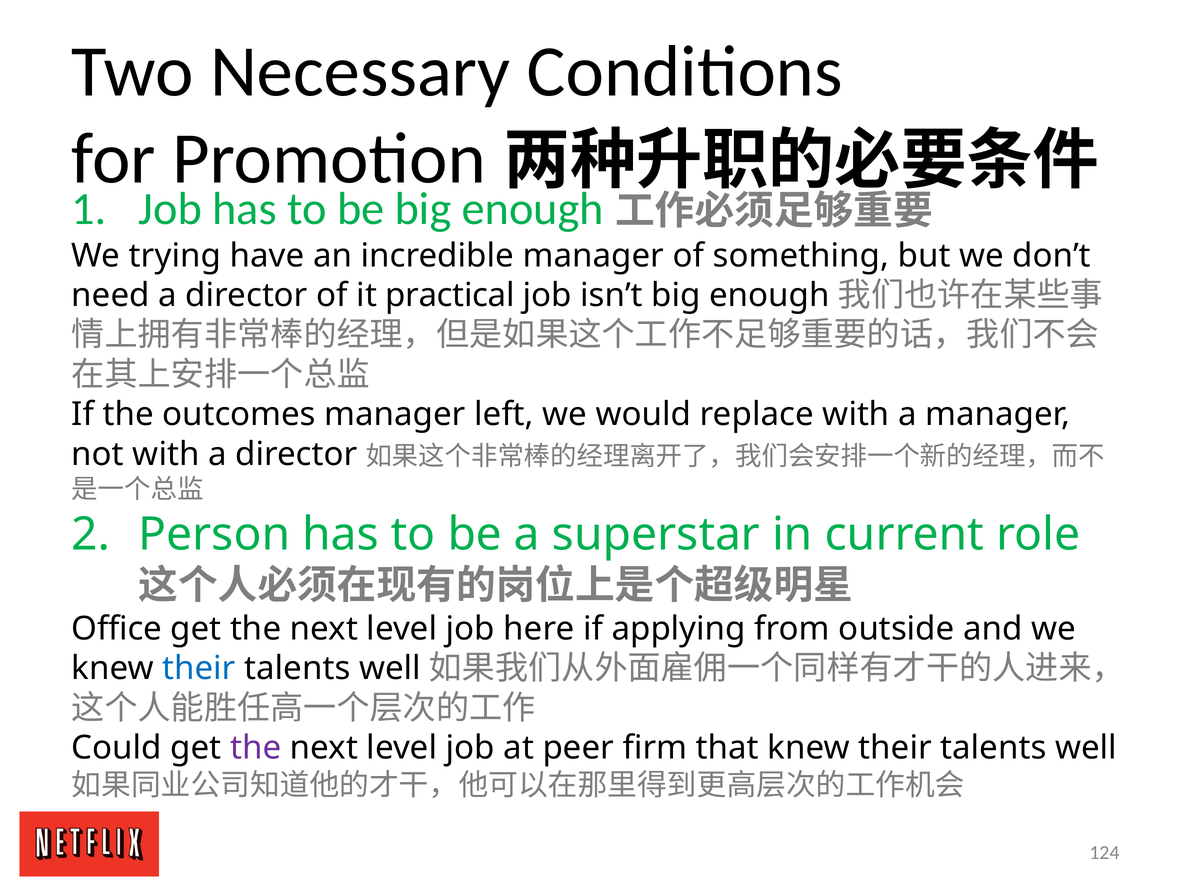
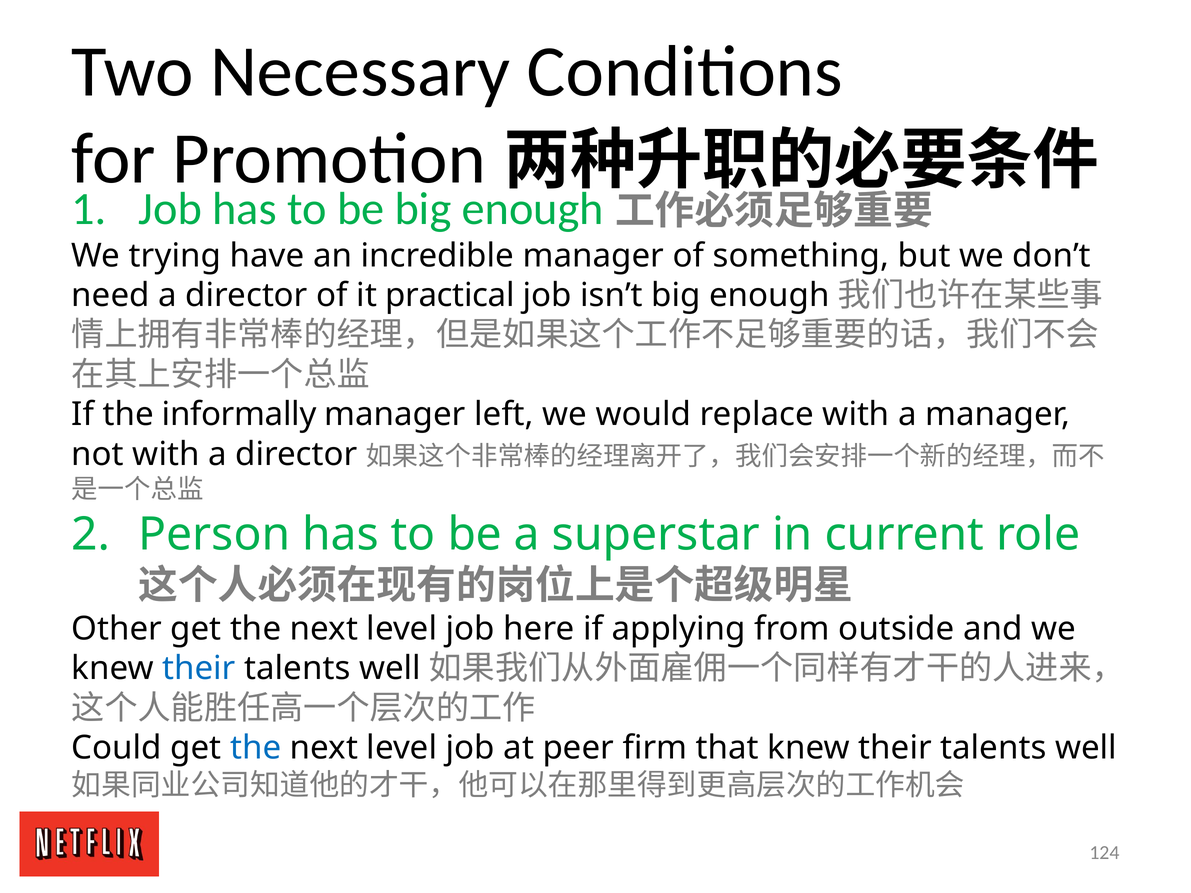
outcomes: outcomes -> informally (239, 415)
Office: Office -> Other (117, 629)
the colour: purple -> blue (256, 748)
